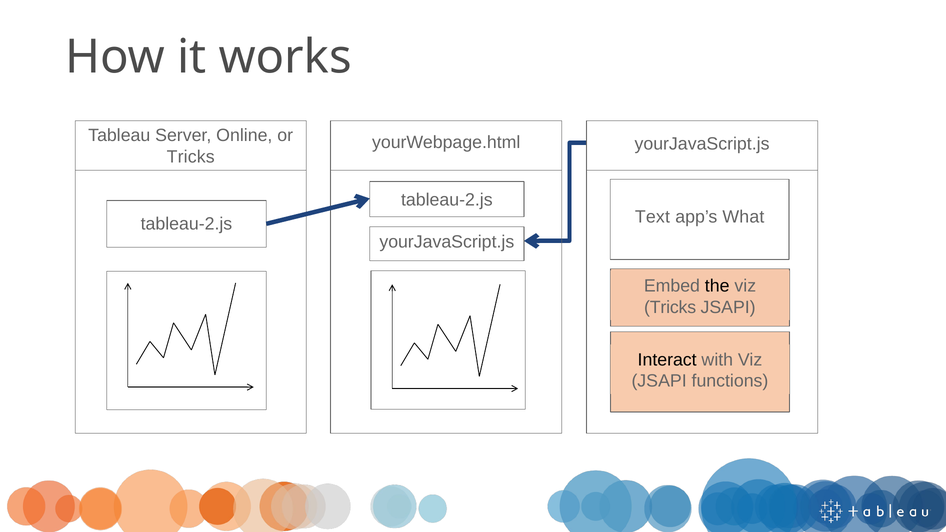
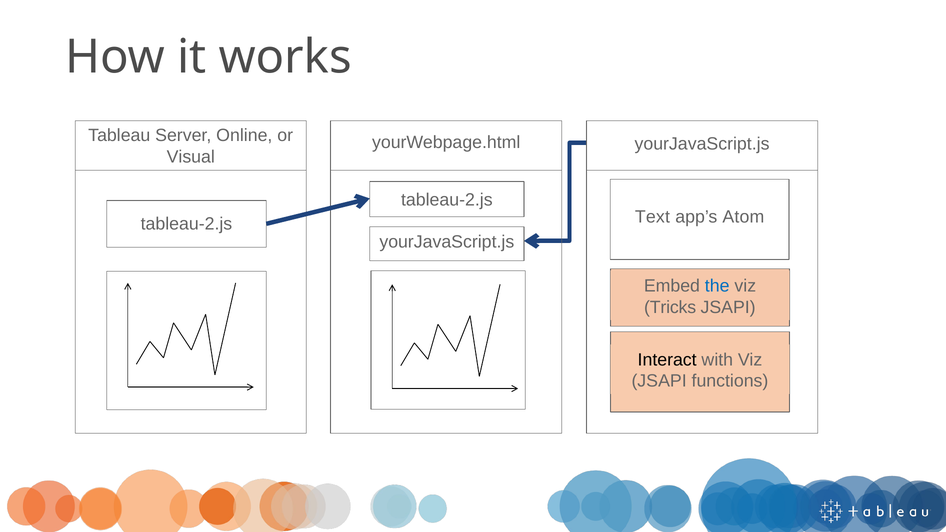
Tricks: Tricks -> Visual (191, 157)
What: What -> Atom (743, 217)
the colour: black -> blue (717, 286)
